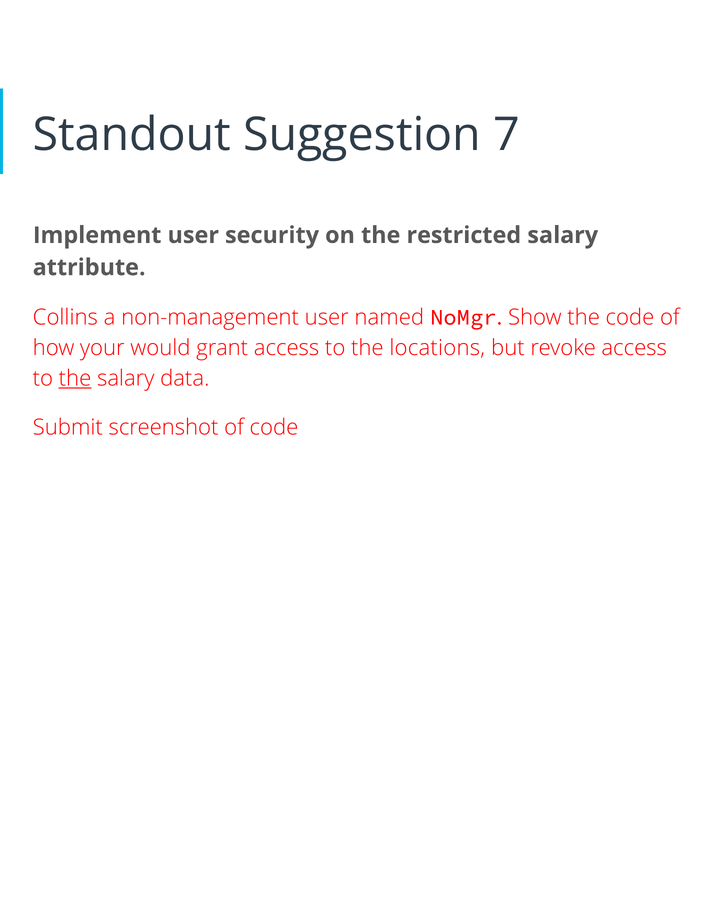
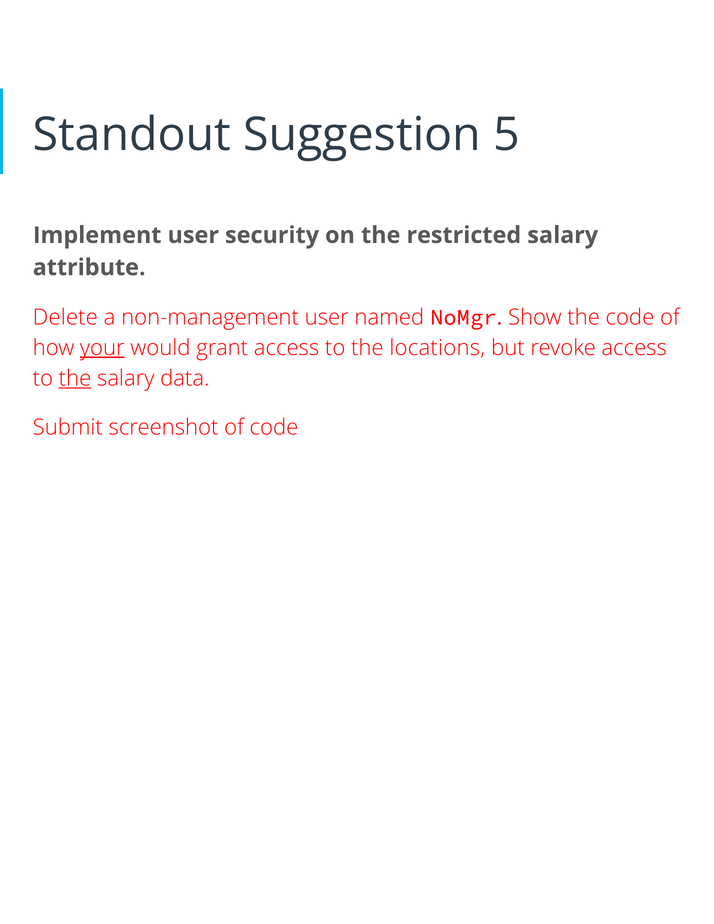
7: 7 -> 5 (506, 135)
Collins: Collins -> Delete (65, 317)
your underline: none -> present (102, 348)
